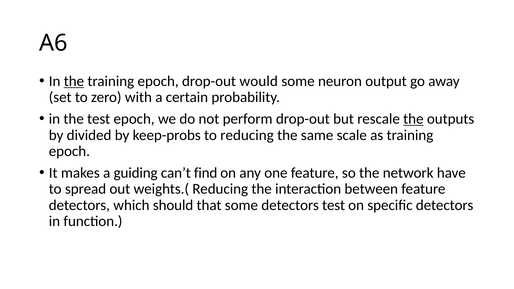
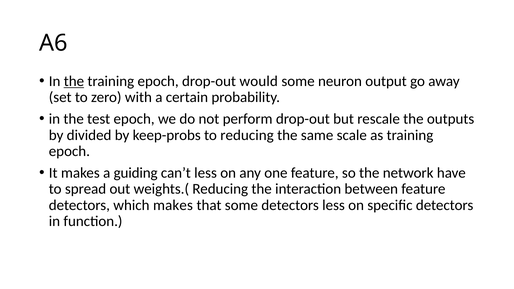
the underline: present -> none (413, 119)
can’t find: find -> less (206, 173)
which should: should -> makes (173, 205)
detectors test: test -> less (334, 205)
